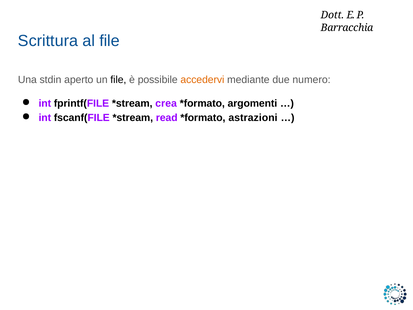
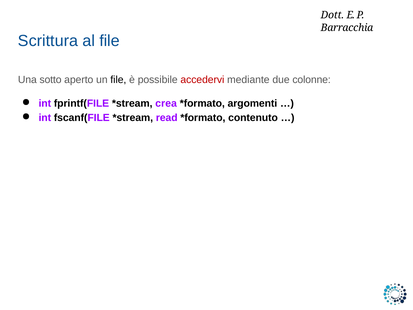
stdin: stdin -> sotto (51, 80)
accedervi colour: orange -> red (202, 80)
numero: numero -> colonne (312, 80)
astrazioni: astrazioni -> contenuto (253, 118)
